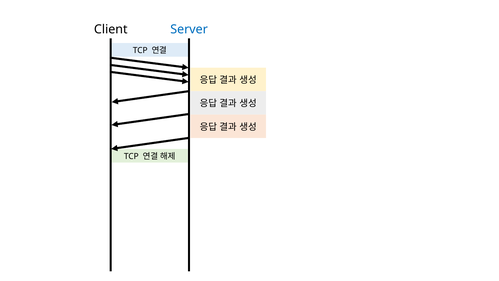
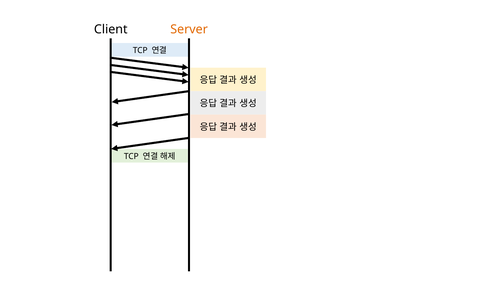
Server colour: blue -> orange (189, 30)
